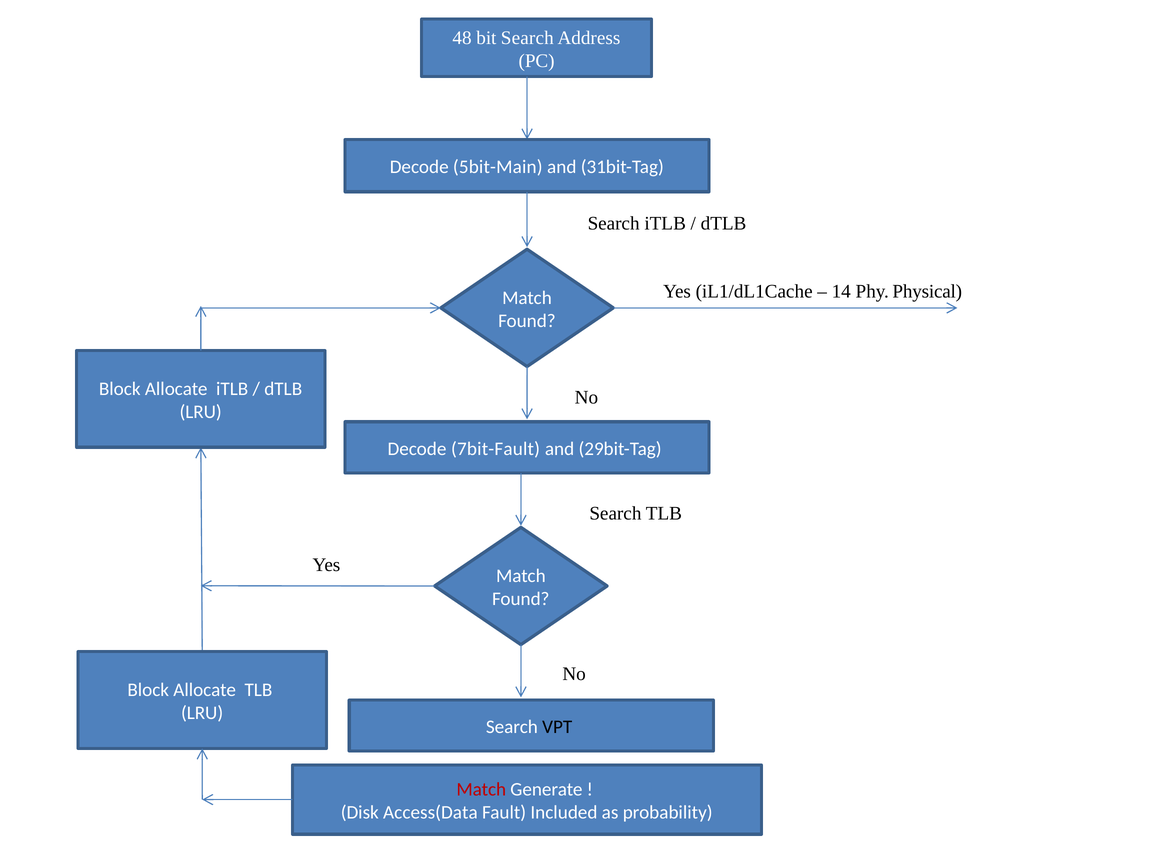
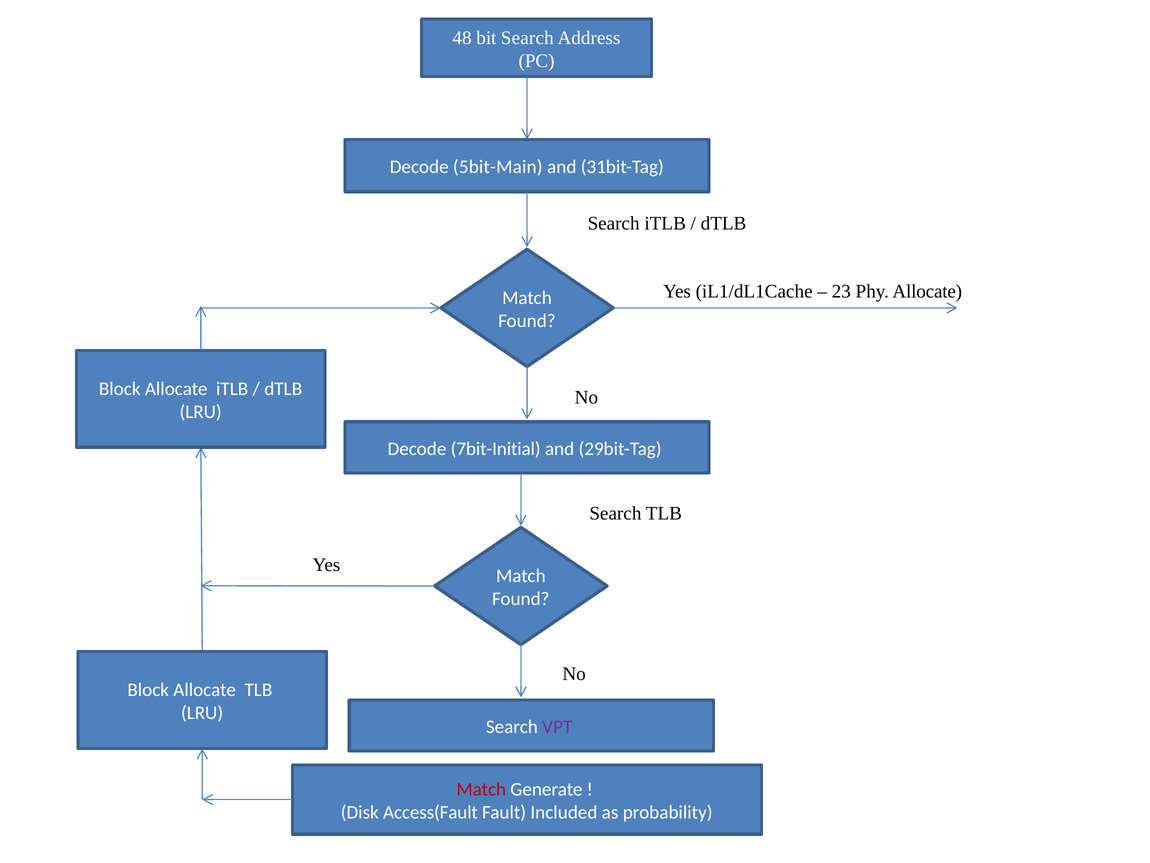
14: 14 -> 23 (841, 291)
Phy Physical: Physical -> Allocate (927, 291)
7bit-Fault: 7bit-Fault -> 7bit-Initial (496, 448)
VPT colour: black -> purple (557, 727)
Access(Data: Access(Data -> Access(Fault (431, 812)
